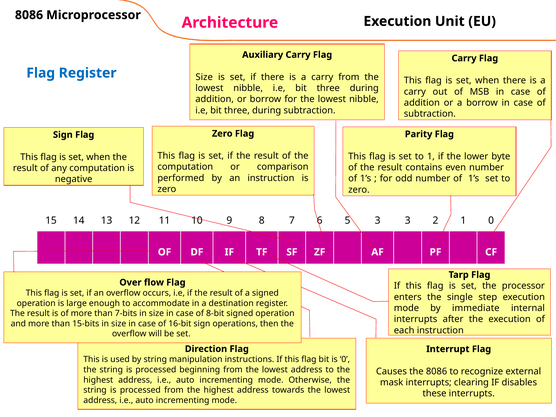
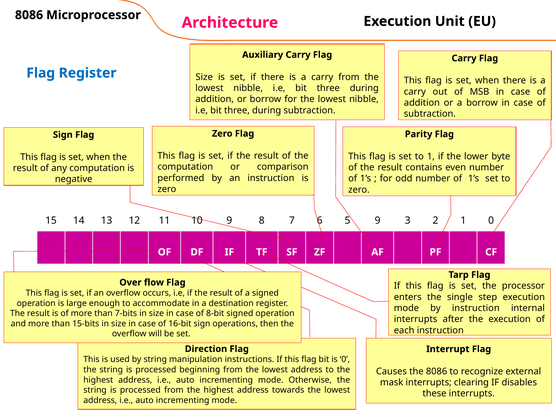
5 3: 3 -> 9 (378, 220)
by immediate: immediate -> instruction (476, 308)
